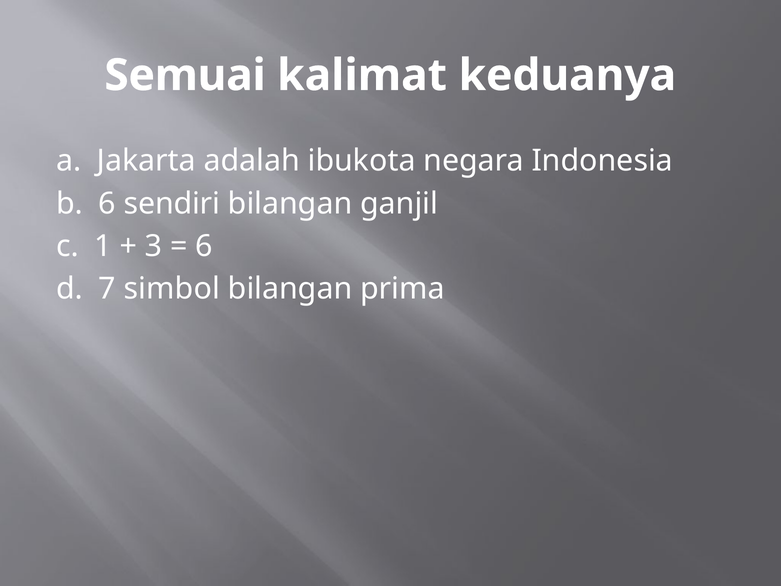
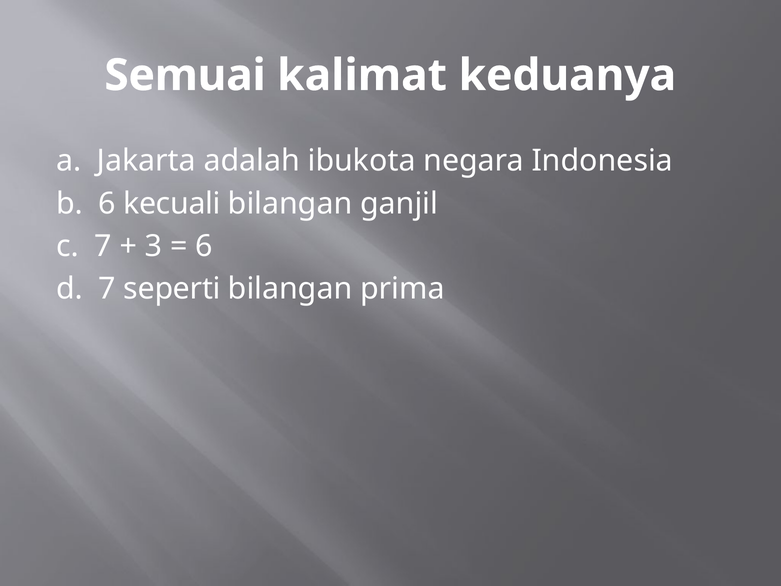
sendiri: sendiri -> kecuali (172, 203)
c 1: 1 -> 7 (103, 246)
simbol: simbol -> seperti (172, 289)
